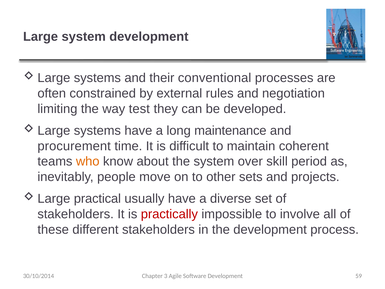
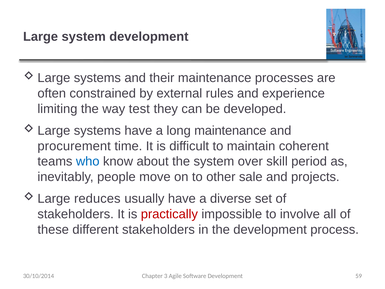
their conventional: conventional -> maintenance (215, 78)
negotiation: negotiation -> experience (293, 93)
who colour: orange -> blue (88, 161)
sets: sets -> sale (251, 177)
practical: practical -> reduces (97, 199)
